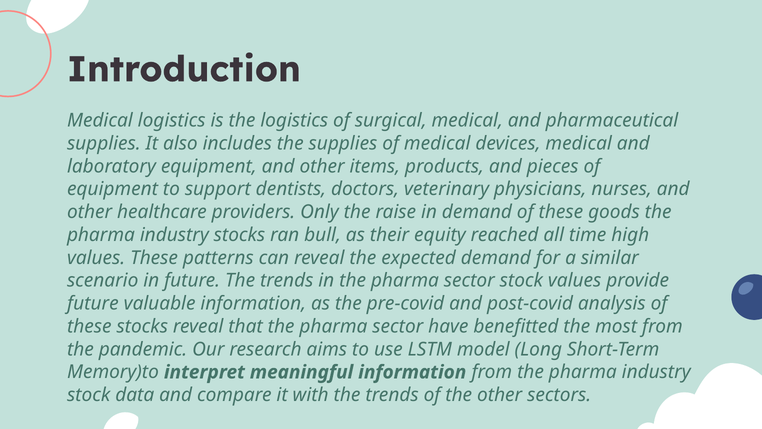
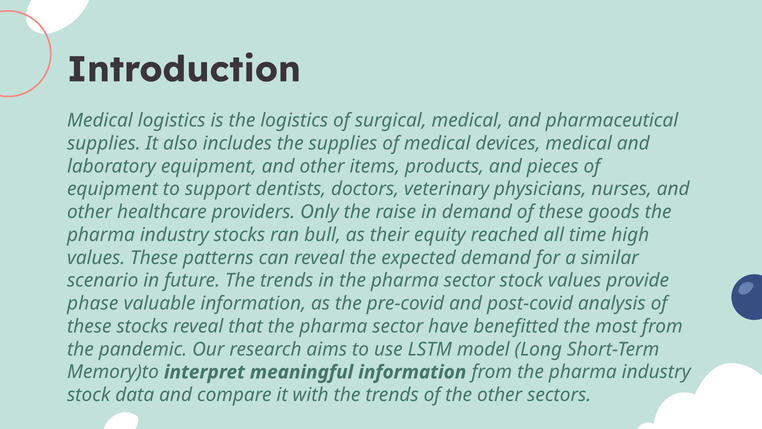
future: future -> phase (93, 303)
